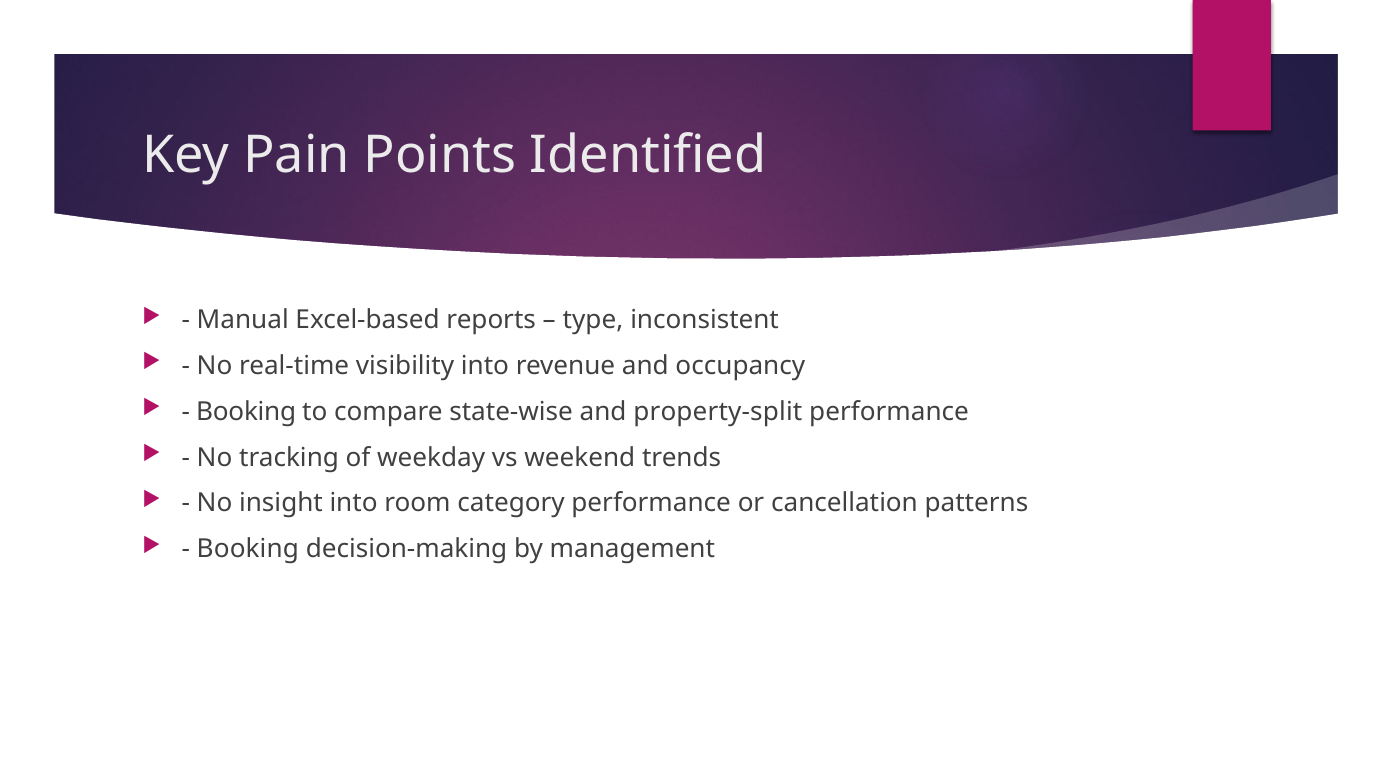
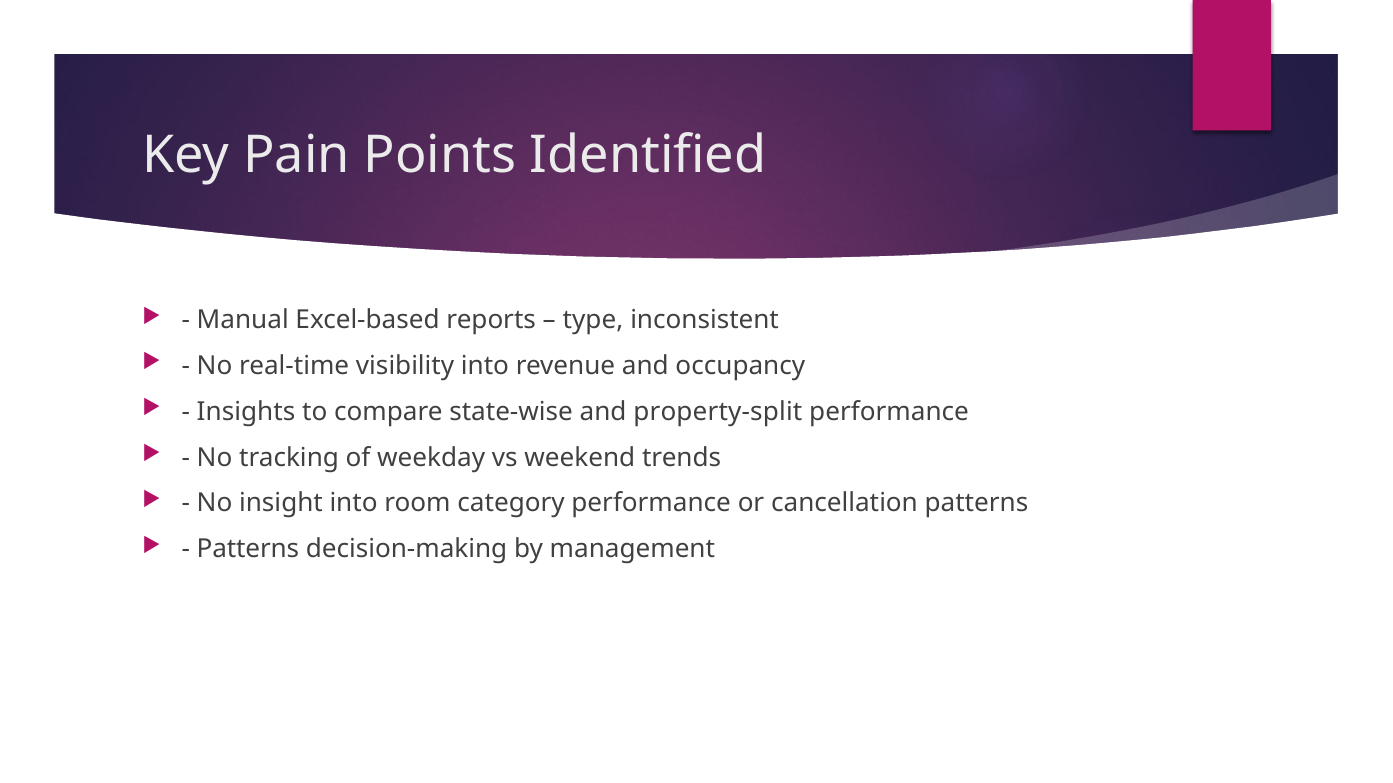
Booking: Booking -> Insights (246, 412)
Booking: Booking -> Patterns (248, 549)
